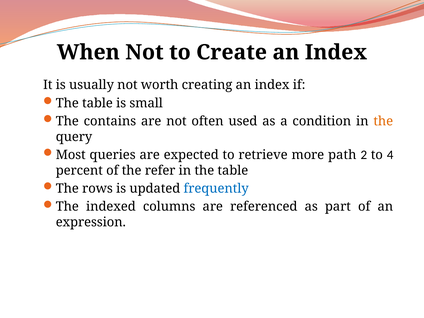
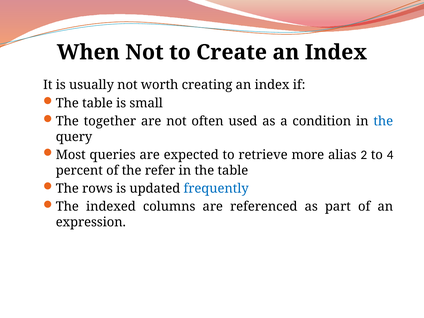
contains: contains -> together (110, 121)
the colour: orange -> blue (383, 121)
path: path -> alias (342, 155)
